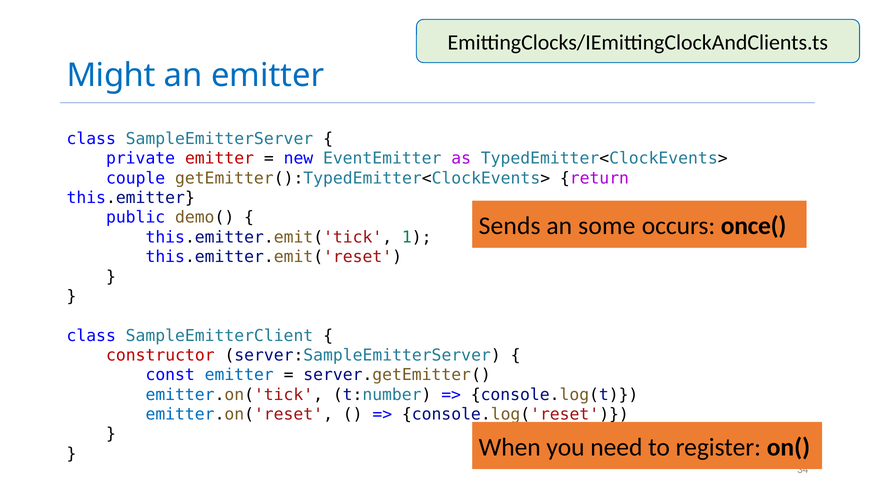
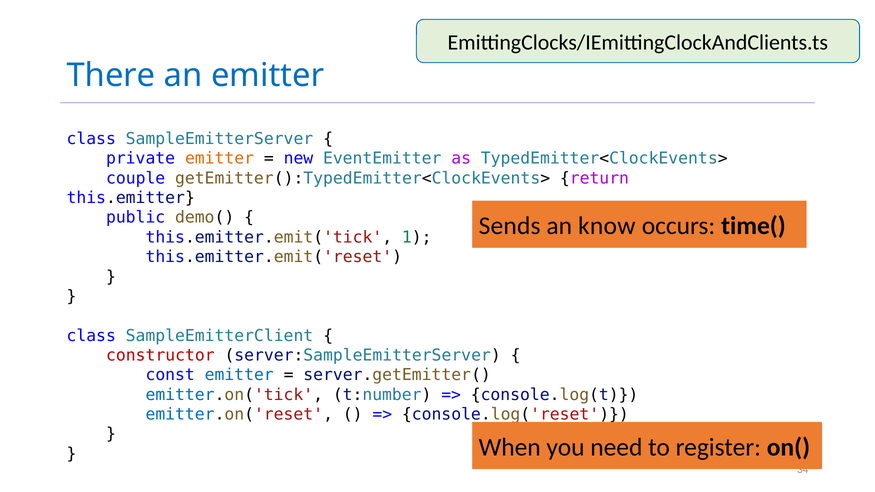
Might: Might -> There (111, 75)
emitter colour: red -> orange (220, 159)
some: some -> know (607, 226)
once(: once( -> time( (753, 226)
